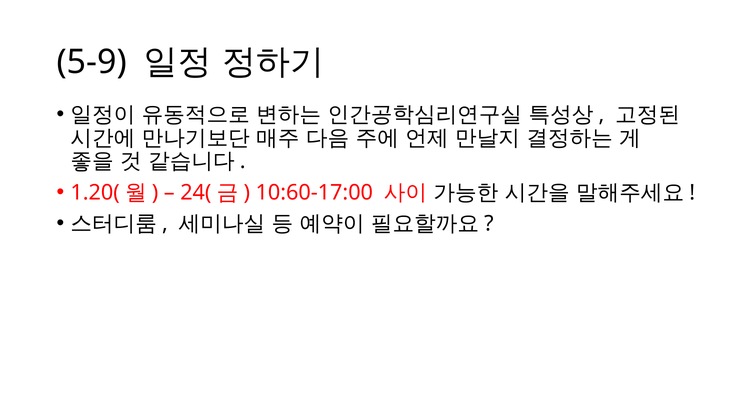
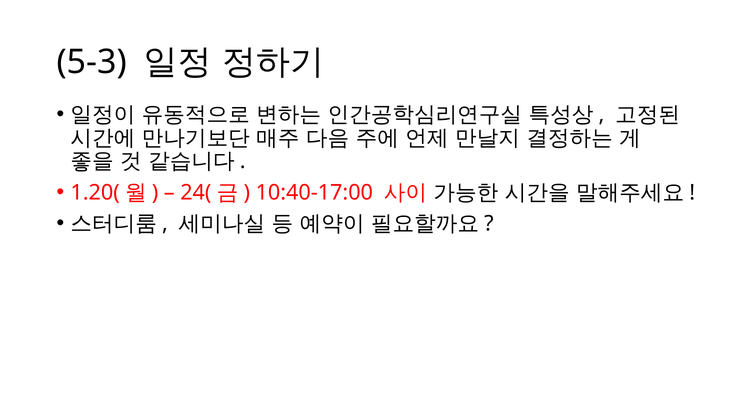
5-9: 5-9 -> 5-3 (92, 62)
10:60-17:00: 10:60-17:00 -> 10:40-17:00 (314, 193)
